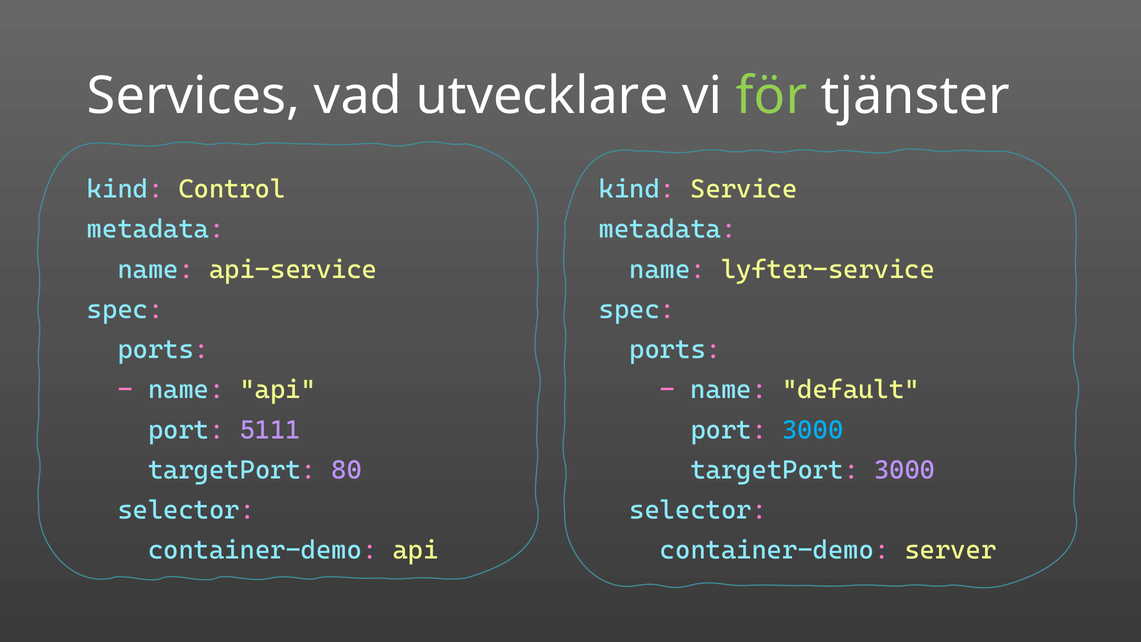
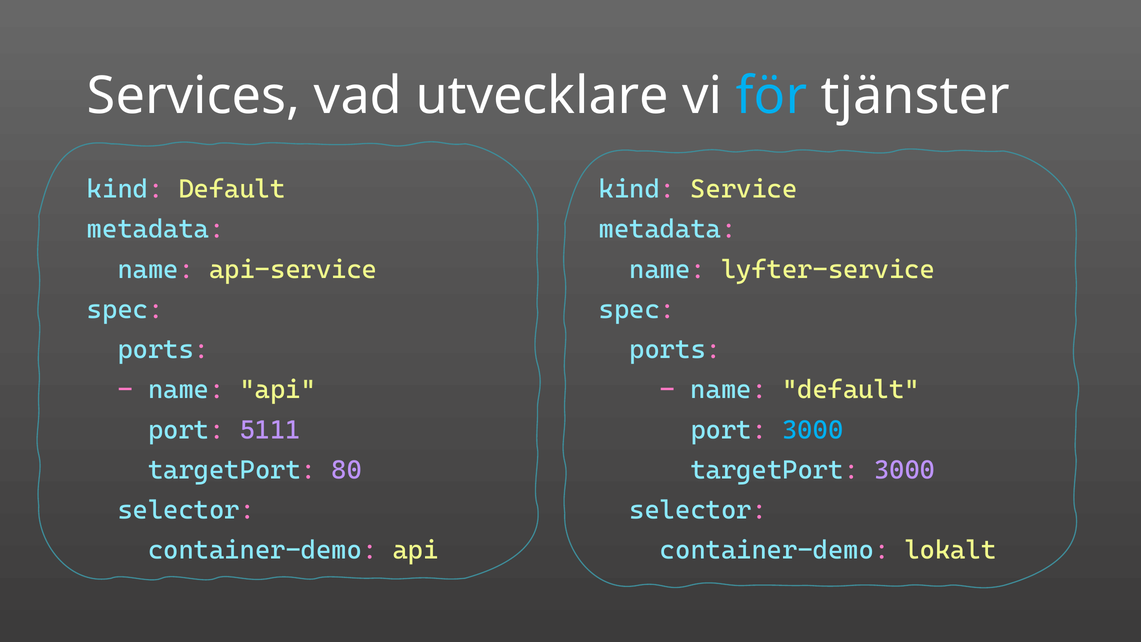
för colour: light green -> light blue (772, 96)
kind Control: Control -> Default (232, 189)
server: server -> lokalt (950, 550)
